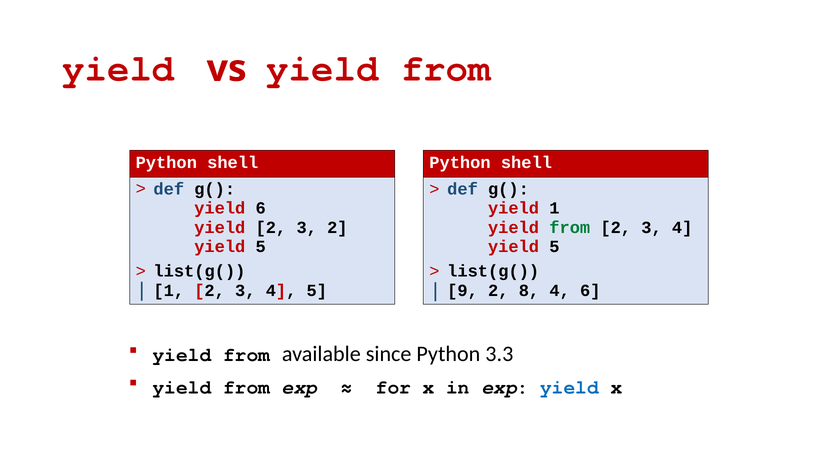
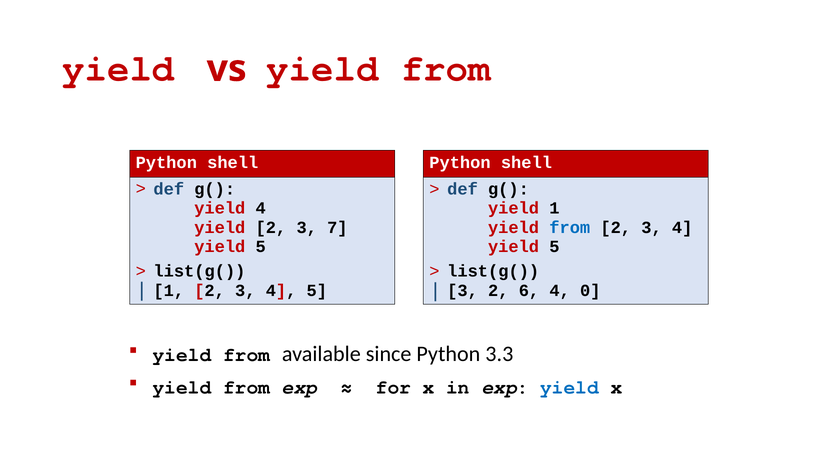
yield 6: 6 -> 4 (261, 208)
3 2: 2 -> 7 (337, 227)
from colour: green -> blue (570, 228)
9: 9 -> 3 (463, 291)
8: 8 -> 6 (529, 291)
4 6: 6 -> 0 (590, 291)
